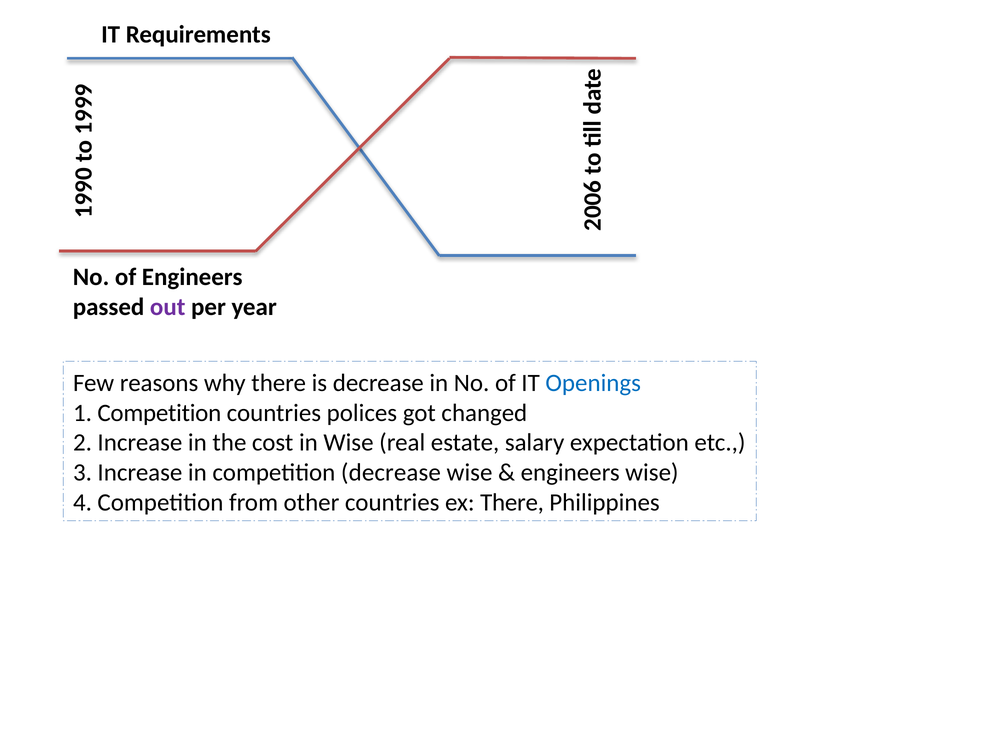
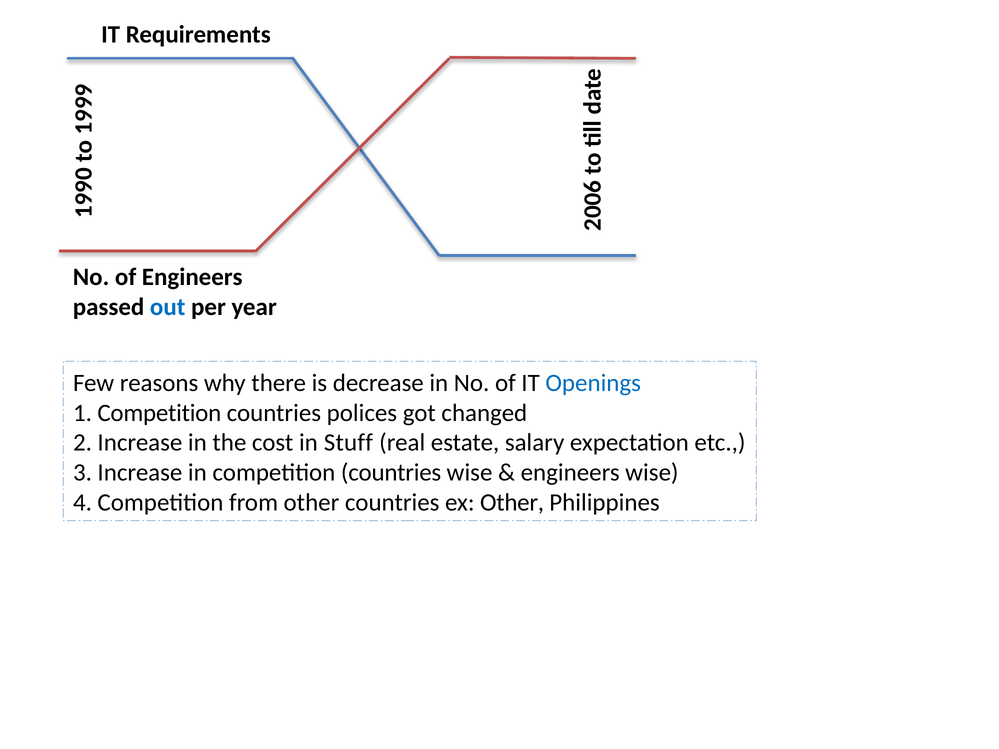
out colour: purple -> blue (168, 307)
in Wise: Wise -> Stuff (348, 443)
in competition decrease: decrease -> countries (391, 473)
ex There: There -> Other (512, 503)
